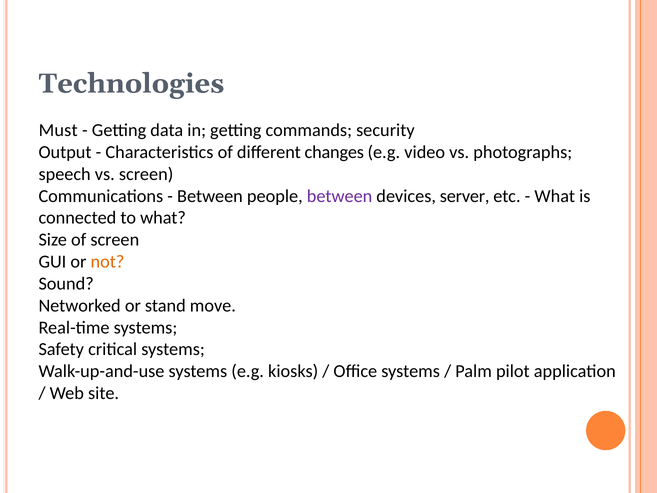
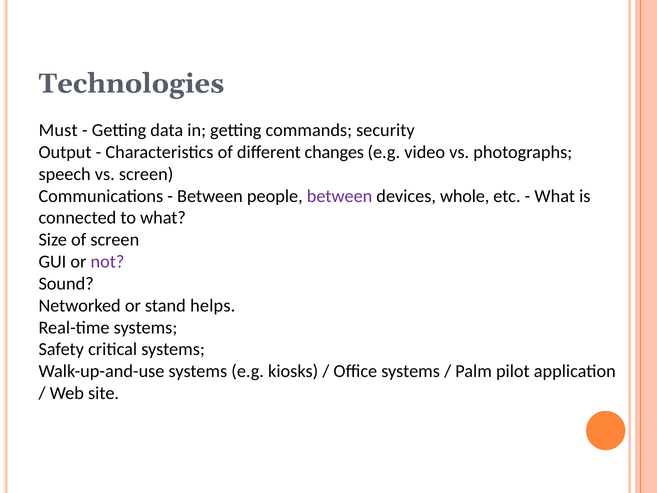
server: server -> whole (465, 196)
not colour: orange -> purple (107, 262)
move: move -> helps (213, 305)
